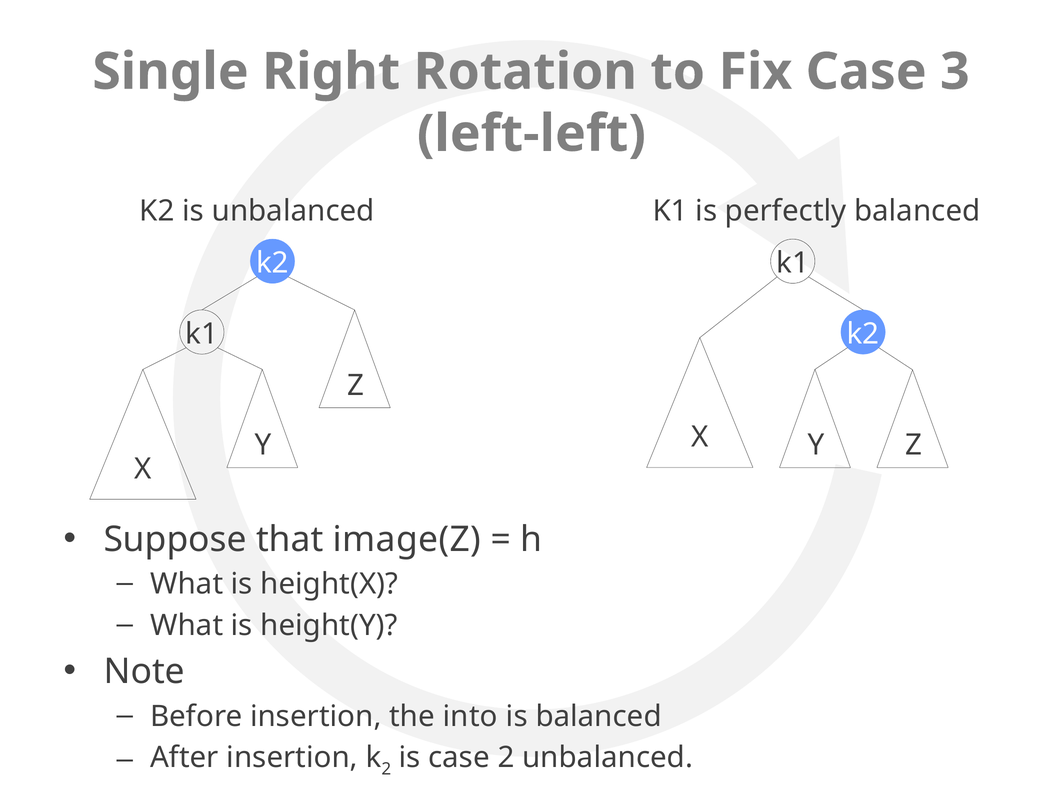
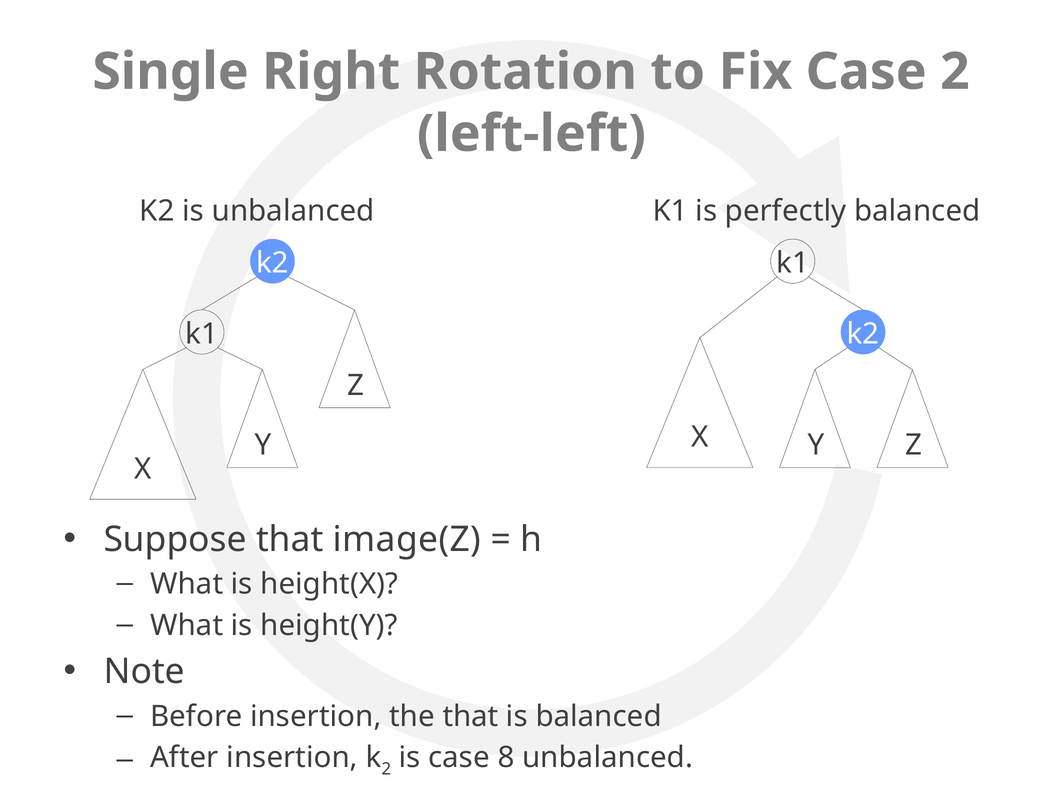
Case 3: 3 -> 2 (955, 72)
the into: into -> that (470, 716)
case 2: 2 -> 8 (506, 758)
